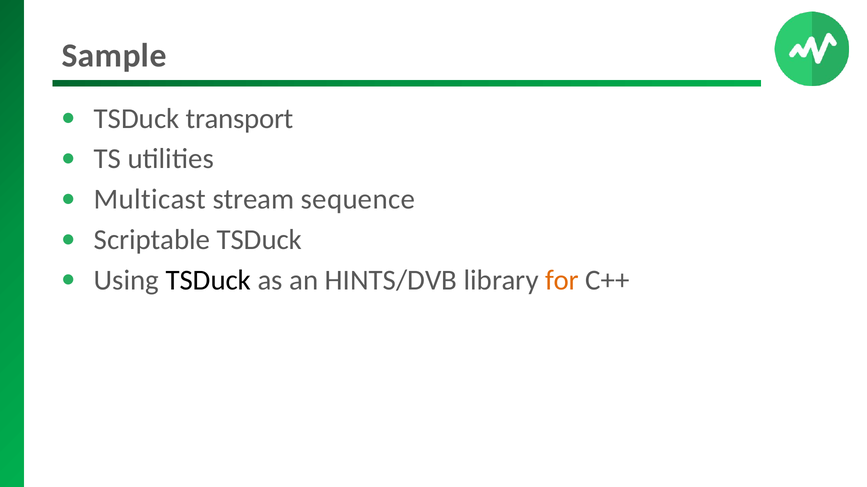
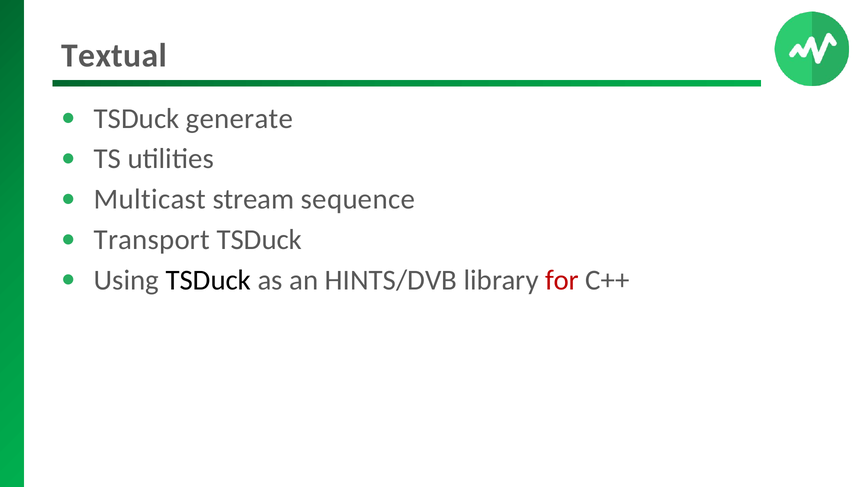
Sample: Sample -> Textual (114, 56)
transport: transport -> generate (239, 119)
Scriptable: Scriptable -> Transport (152, 240)
for colour: orange -> red (562, 280)
